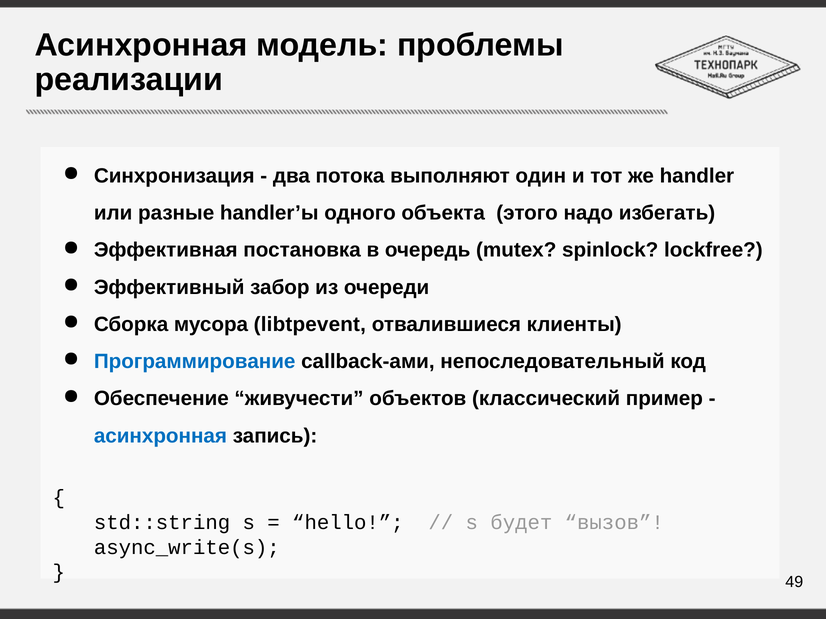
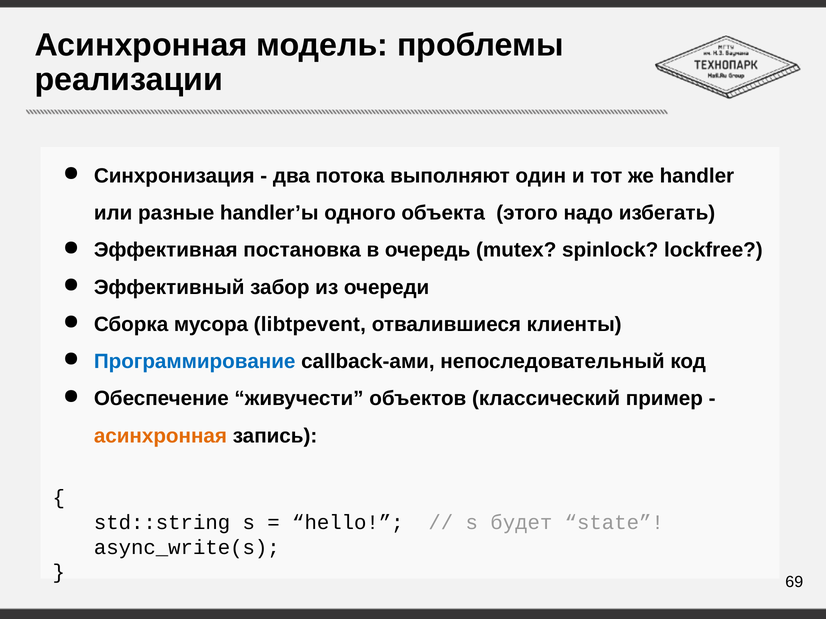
асинхронная colour: blue -> orange (160, 436)
вызов: вызов -> state (614, 523)
49: 49 -> 69 (794, 582)
